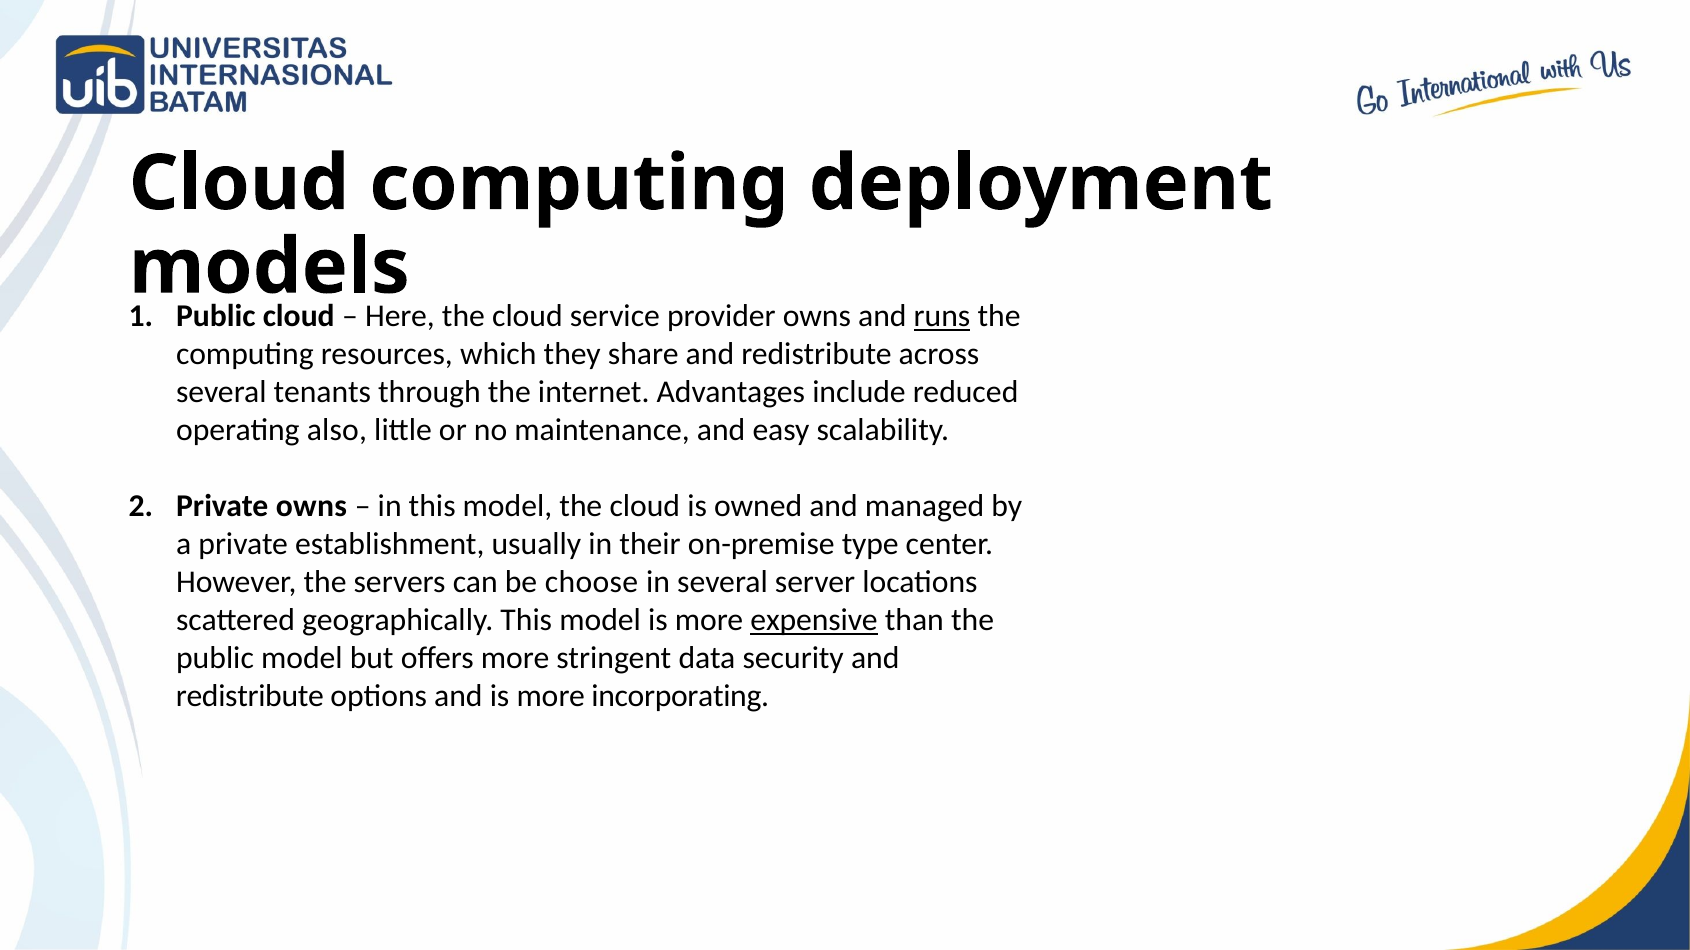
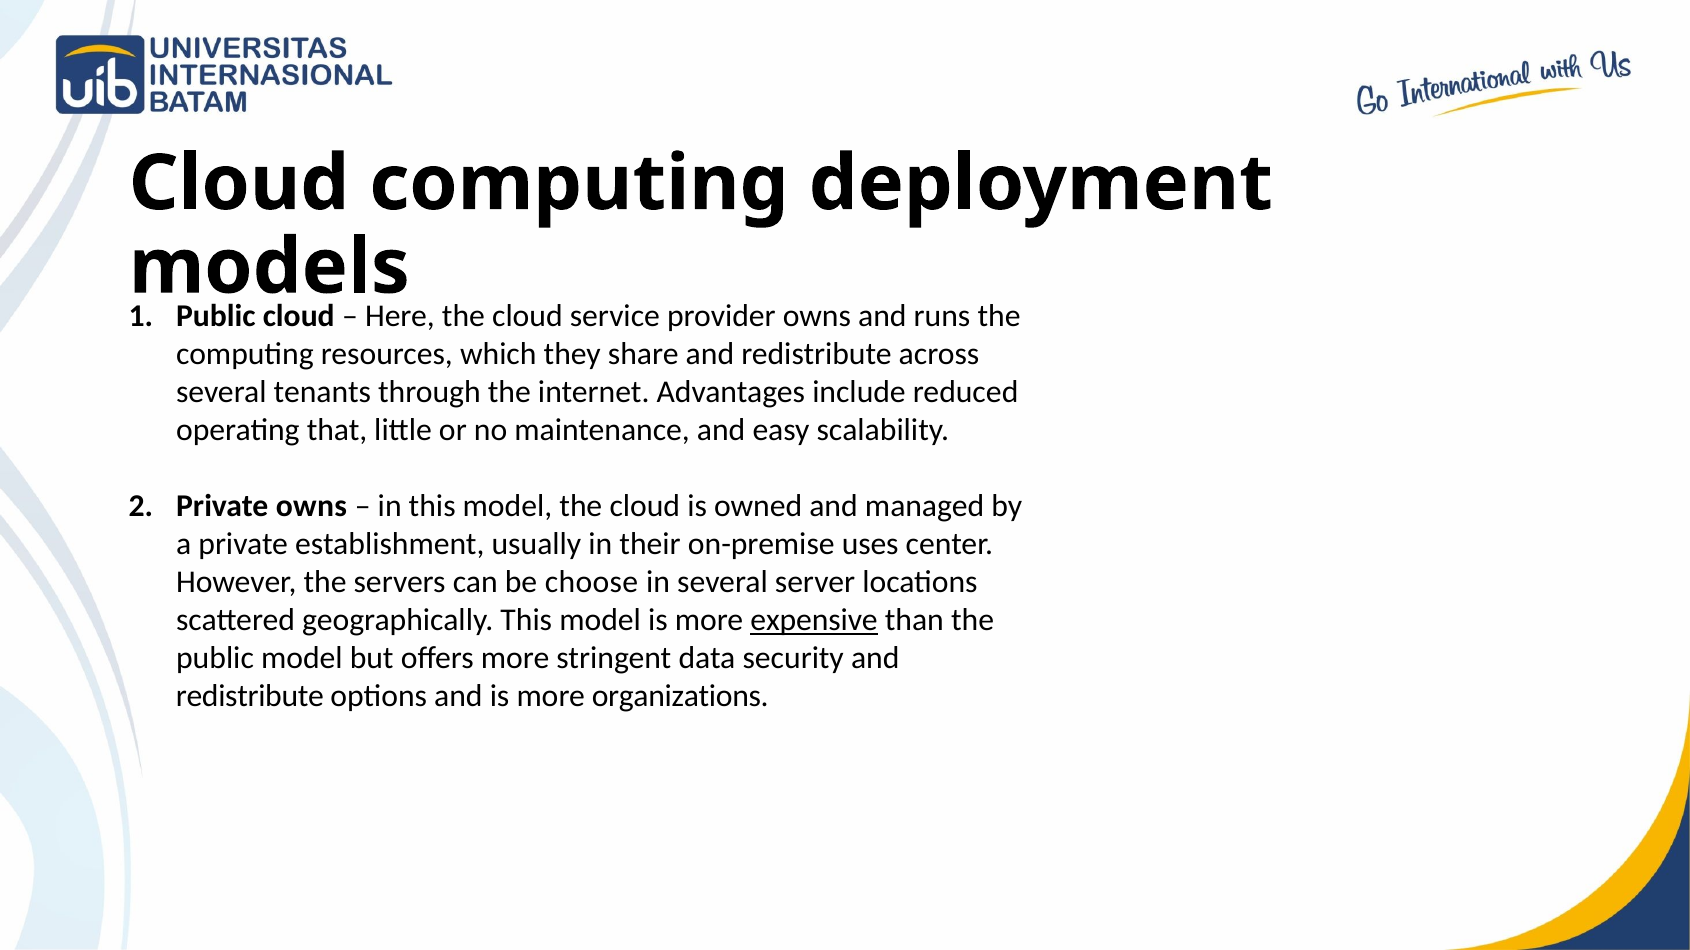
runs underline: present -> none (942, 317)
also: also -> that (337, 431)
type: type -> uses (870, 545)
incorporating: incorporating -> organizations (680, 697)
